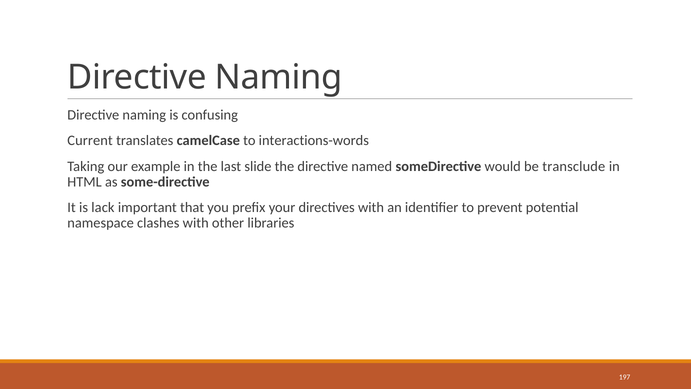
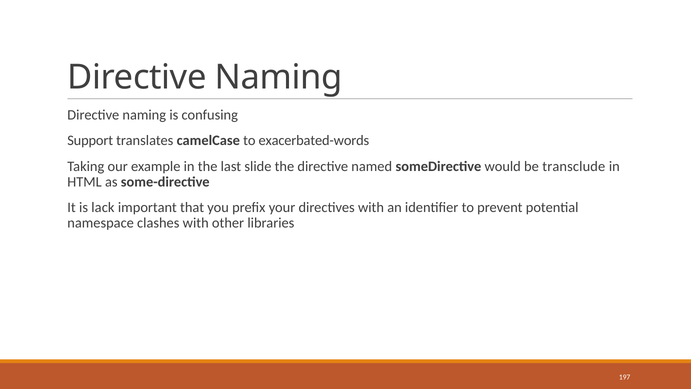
Current: Current -> Support (90, 141)
interactions-words: interactions-words -> exacerbated-words (314, 141)
